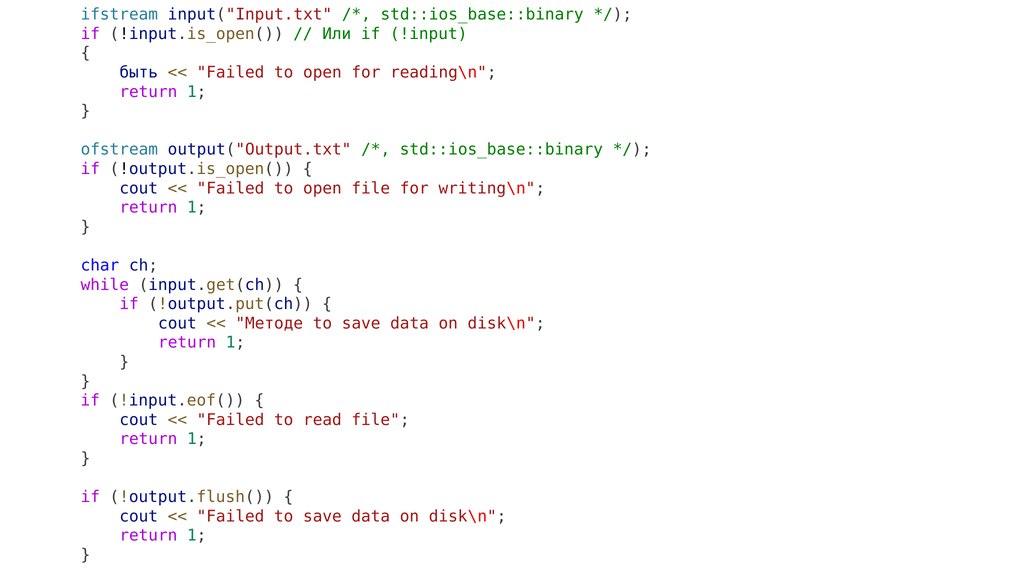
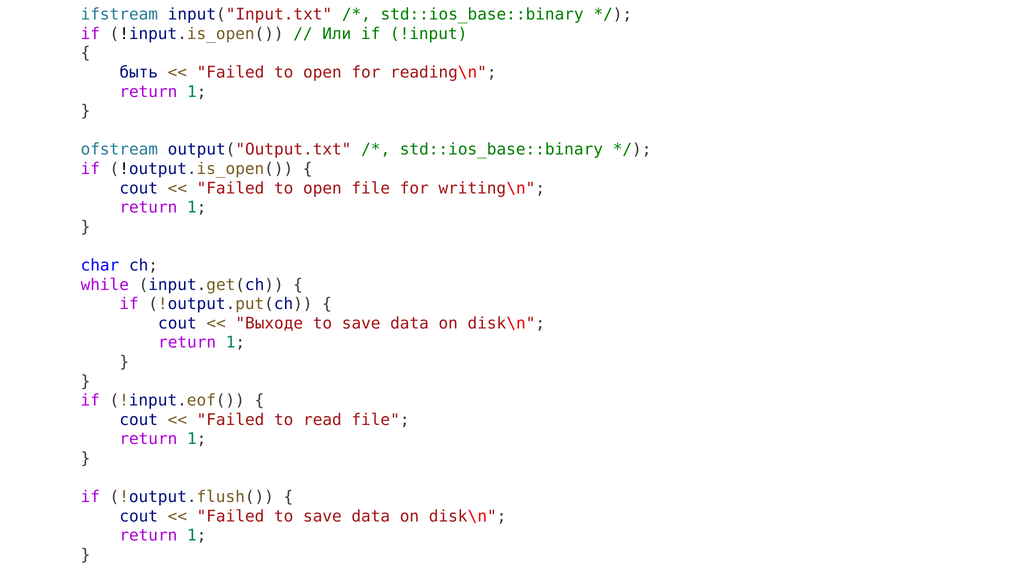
Методе: Методе -> Выходе (269, 323)
